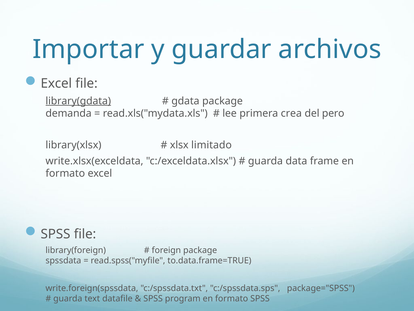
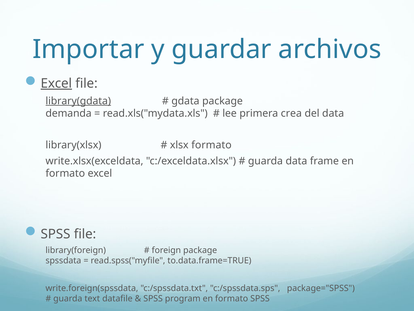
Excel underline: none -> present (56, 83)
del pero: pero -> data (333, 113)
xlsx limitado: limitado -> formato (212, 145)
